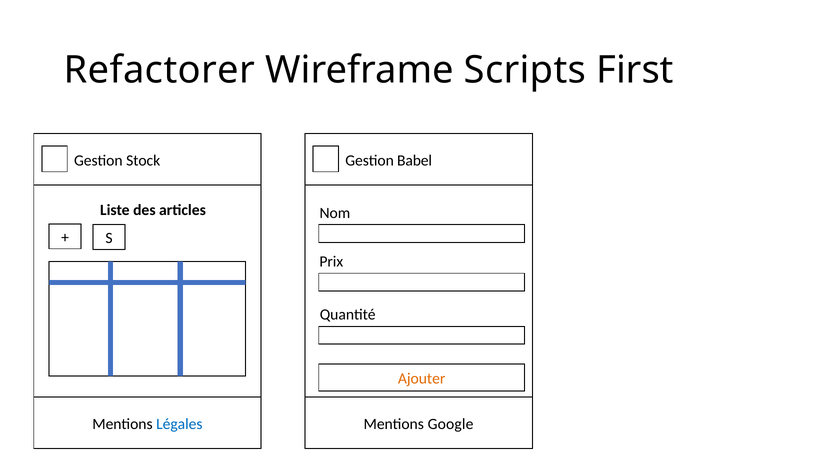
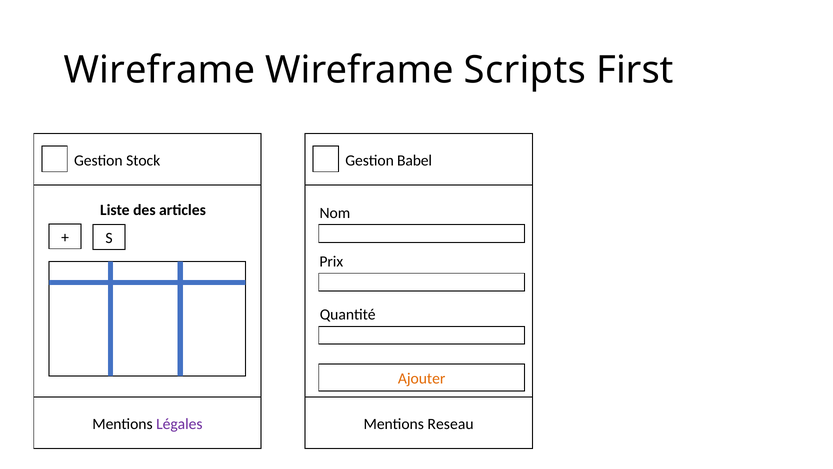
Refactorer: Refactorer -> Wireframe (159, 70)
Légales colour: blue -> purple (179, 424)
Google: Google -> Reseau (451, 424)
